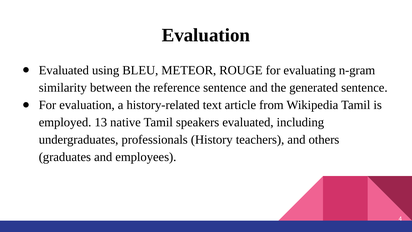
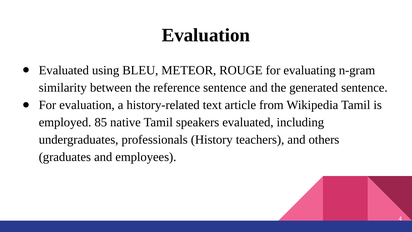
13: 13 -> 85 (101, 122)
